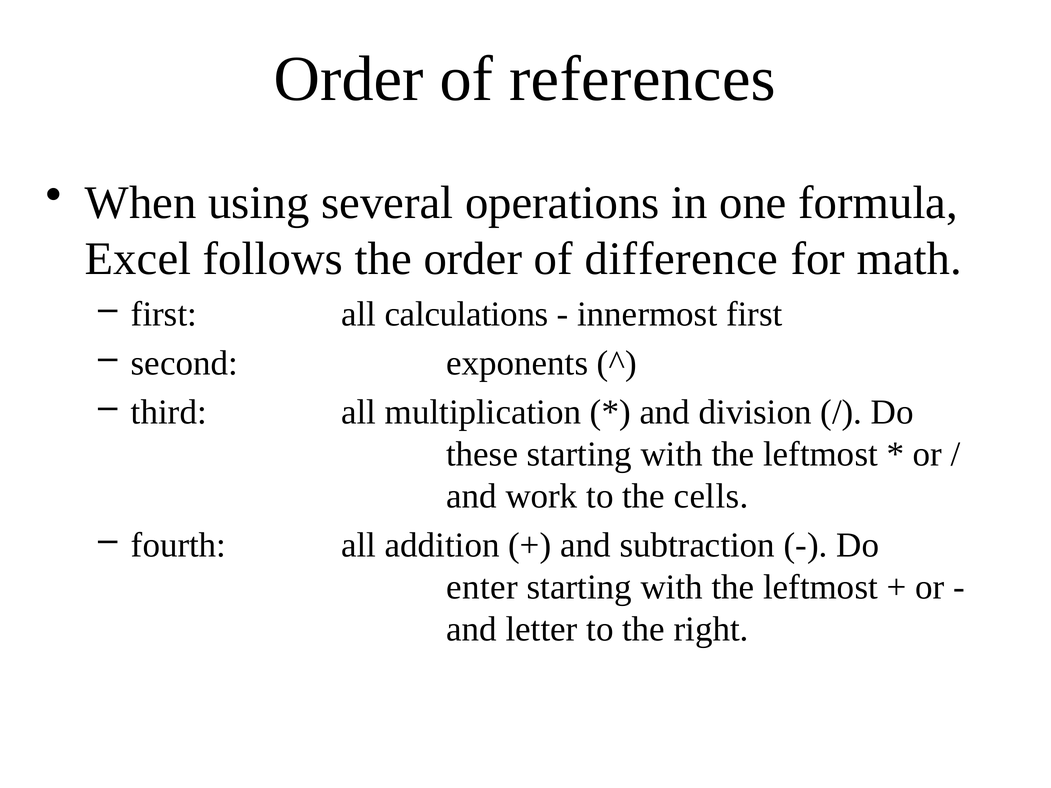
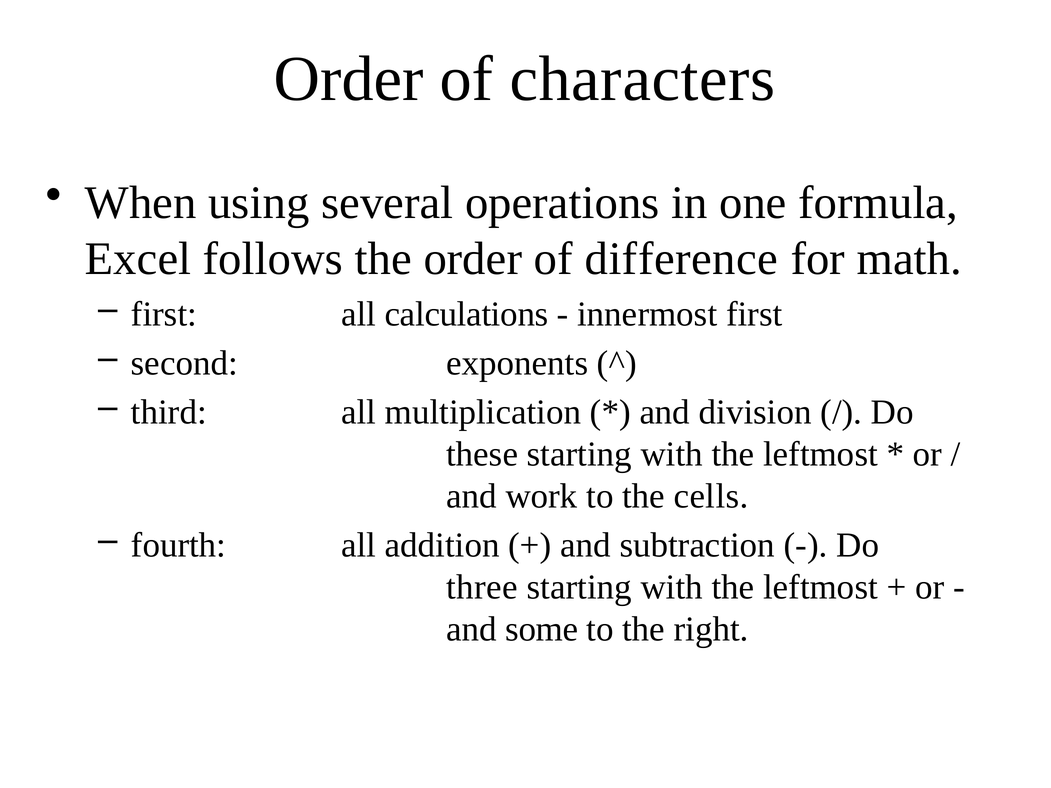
references: references -> characters (642, 79)
enter: enter -> three (482, 588)
letter: letter -> some (542, 630)
